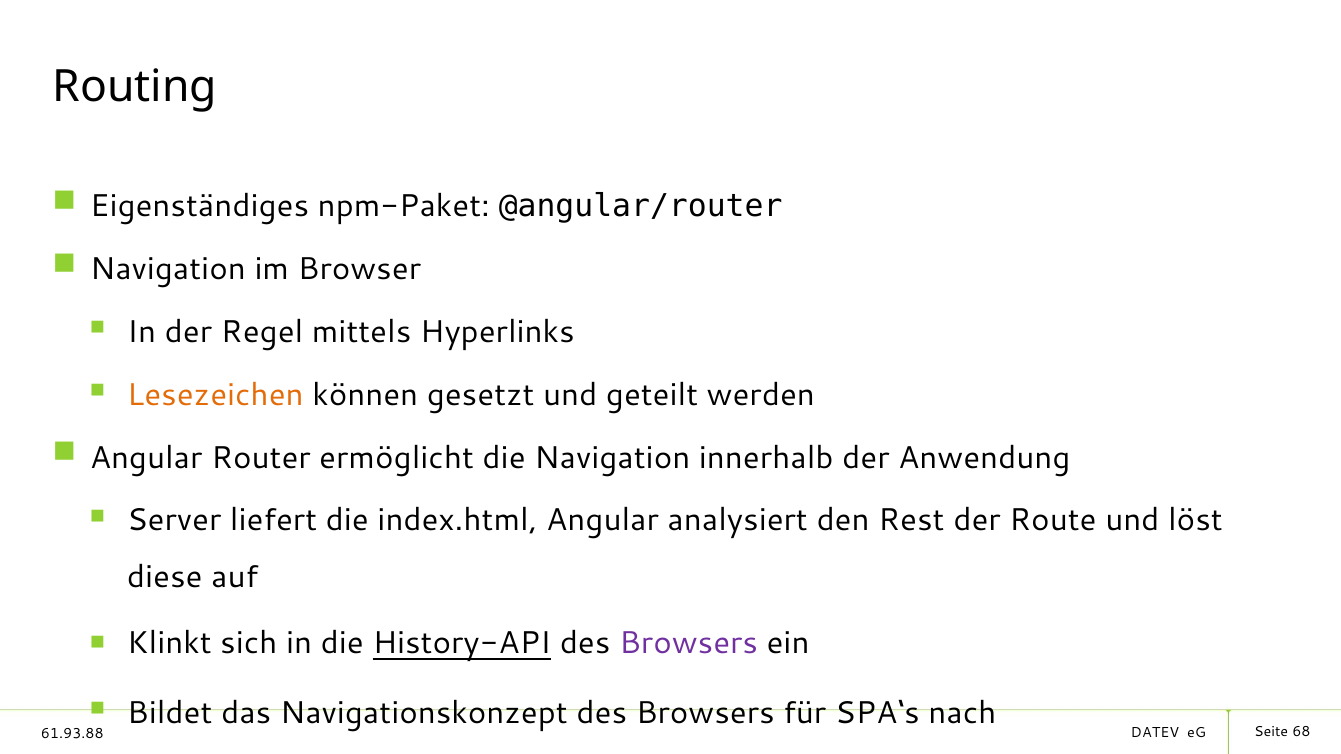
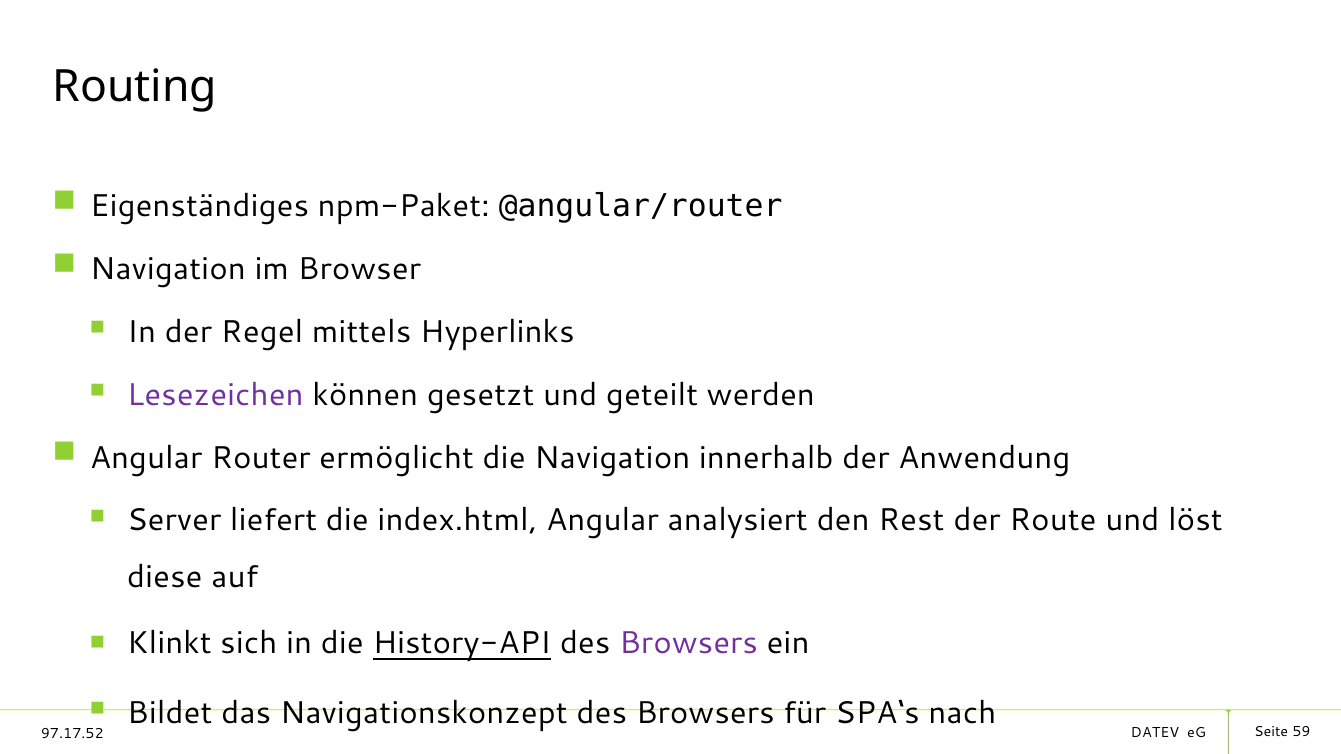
Lesezeichen colour: orange -> purple (215, 395)
61.93.88: 61.93.88 -> 97.17.52 (72, 734)
68: 68 -> 59 (1301, 732)
